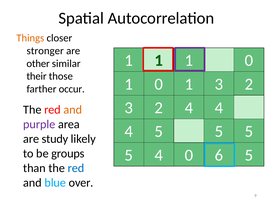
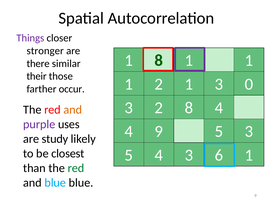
Things colour: orange -> purple (30, 38)
1: 1 -> 8 (159, 60)
0: 0 -> 1 (249, 60)
other: other -> there (38, 63)
0: 0 -> 2 (159, 84)
1 3 2: 2 -> 0 (249, 84)
2 4: 4 -> 8 (189, 108)
area: area -> uses (69, 124)
4 5: 5 -> 9 (159, 131)
5: 5 -> 3 (249, 131)
4 0: 0 -> 3 (189, 155)
6 5: 5 -> 1 (249, 155)
groups: groups -> closest (68, 153)
red colour: blue -> green (76, 168)
blue over: over -> blue (81, 182)
